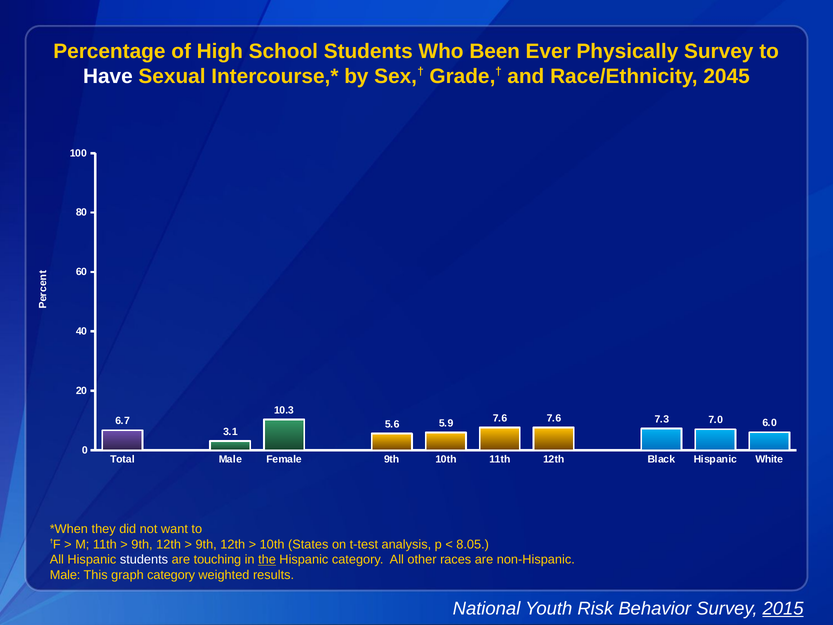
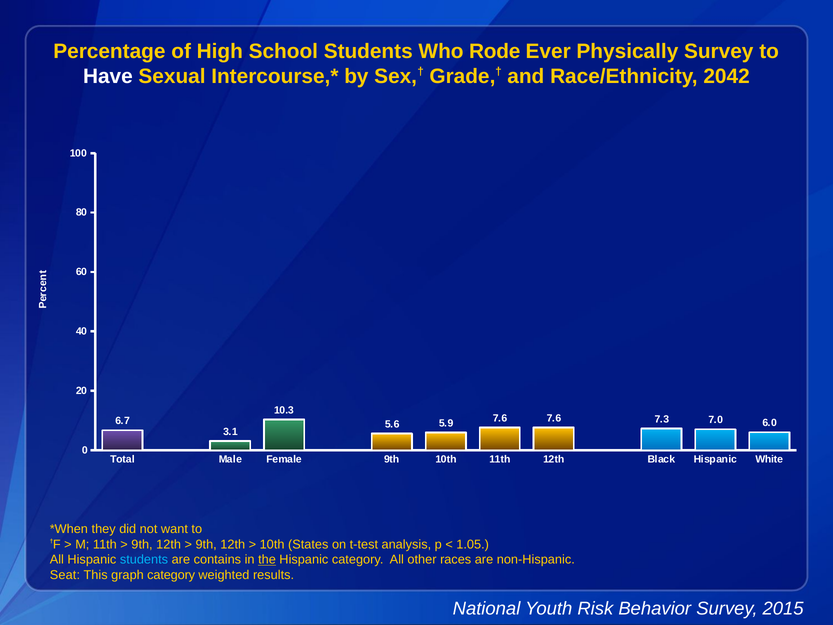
Been: Been -> Rode (495, 51)
2045: 2045 -> 2042 (727, 76)
8.05: 8.05 -> 1.05 (473, 544)
students colour: white -> light blue (144, 560)
touching: touching -> contains (217, 560)
Male: Male -> Seat (65, 575)
2015 underline: present -> none (783, 608)
